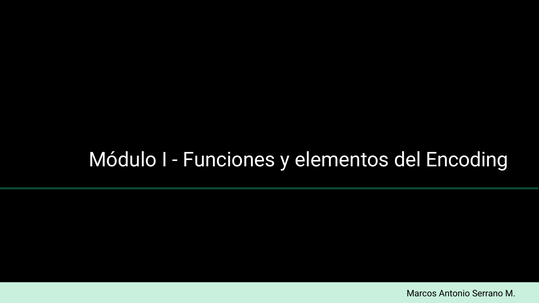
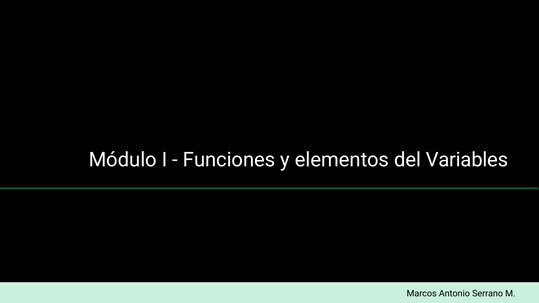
Encoding: Encoding -> Variables (467, 160)
